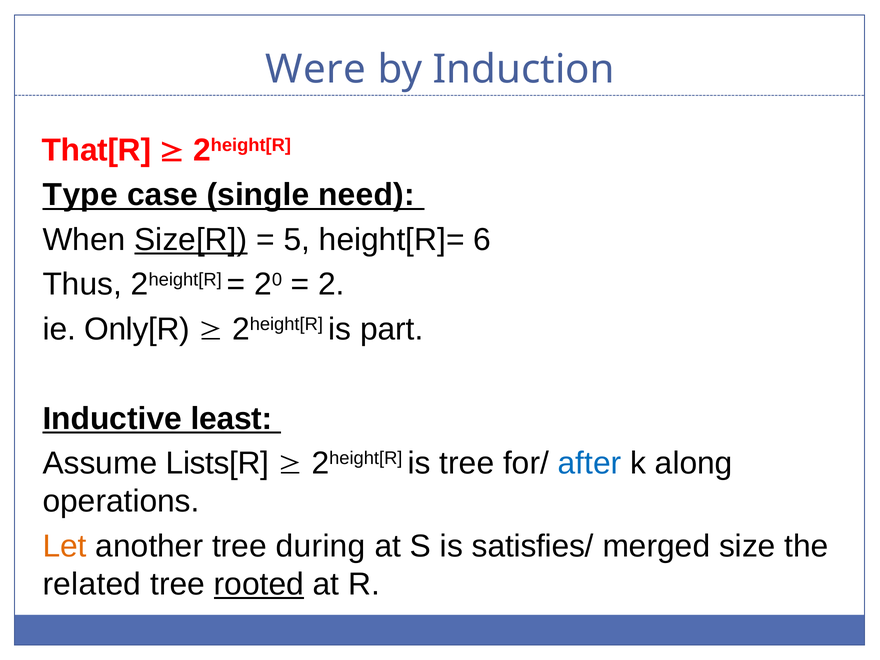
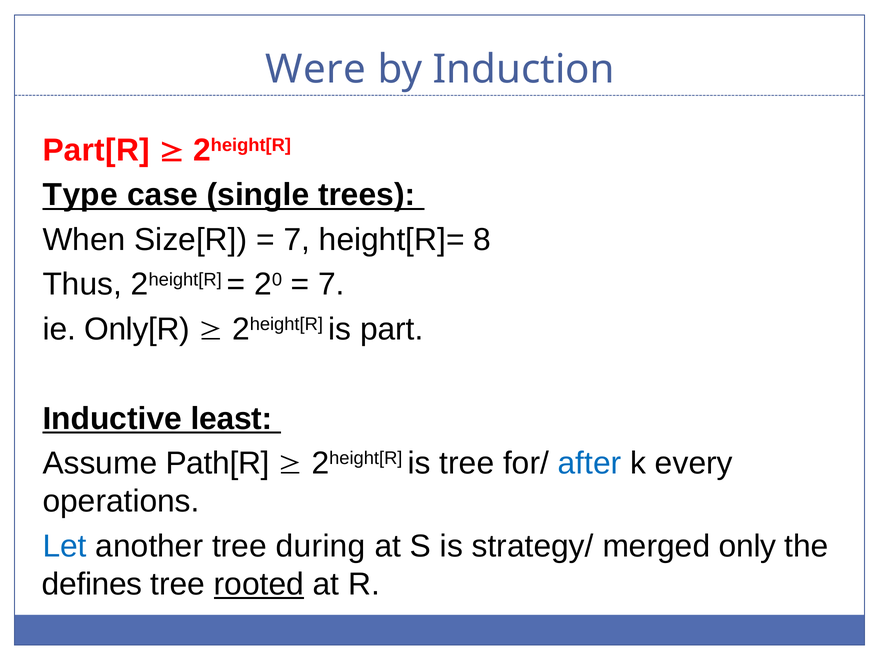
That[R: That[R -> Part[R (96, 150)
need: need -> trees (367, 195)
Size[R underline: present -> none (191, 240)
5: 5 -> 7 (297, 240)
6: 6 -> 8 (482, 240)
2: 2 -> 7 (331, 284)
Lists[R: Lists[R -> Path[R (217, 463)
along: along -> every (694, 463)
Let colour: orange -> blue (65, 546)
satisfies/: satisfies/ -> strategy/ (533, 546)
size: size -> only (748, 546)
related: related -> defines (92, 584)
